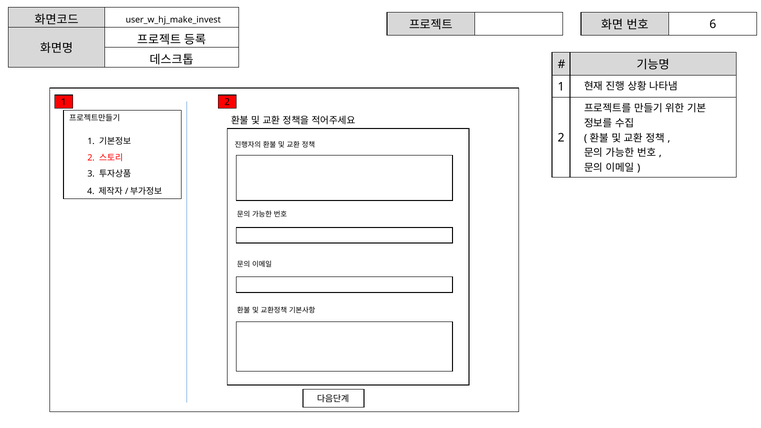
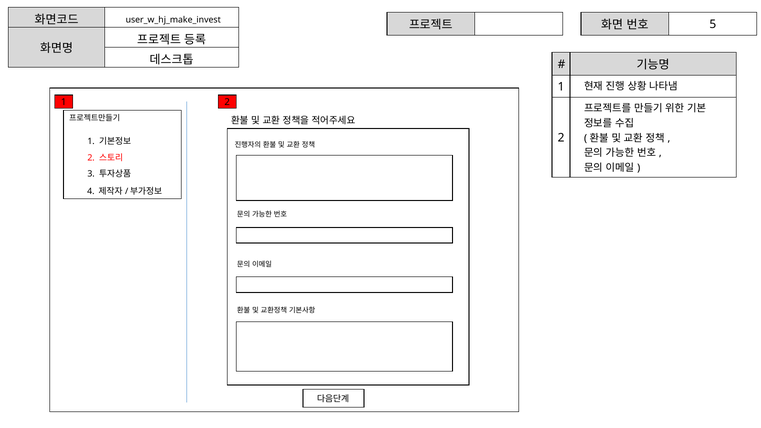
6: 6 -> 5 (713, 24)
